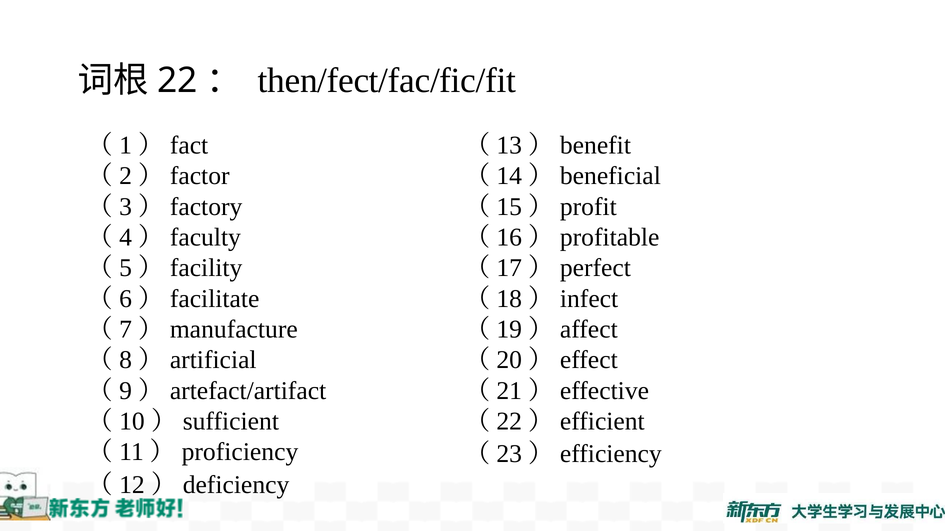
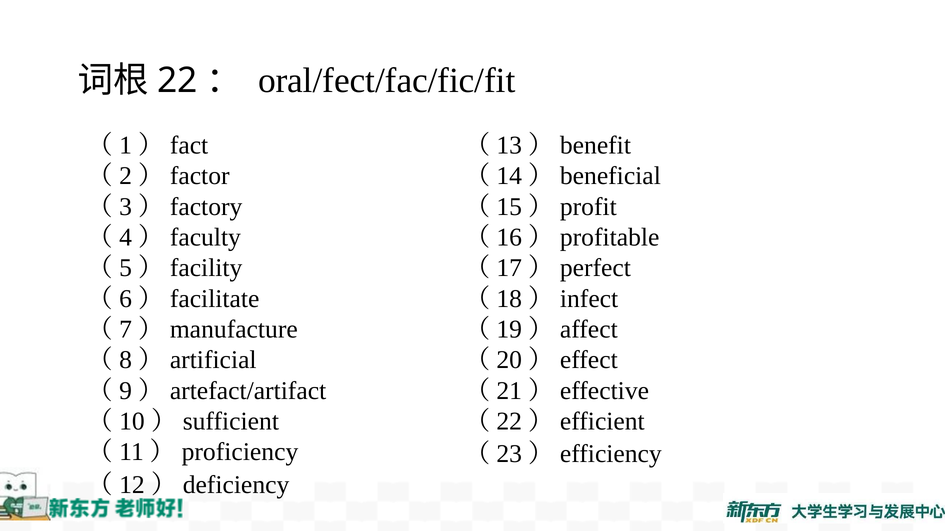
then/fect/fac/fic/fit: then/fect/fac/fic/fit -> oral/fect/fac/fic/fit (387, 81)
